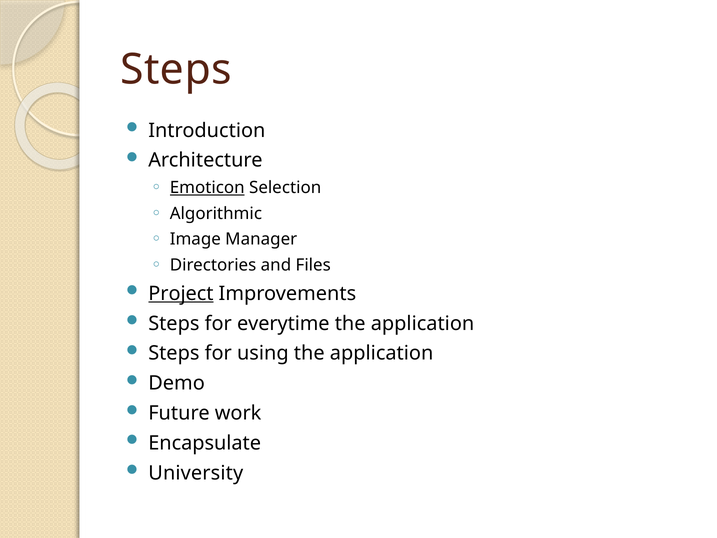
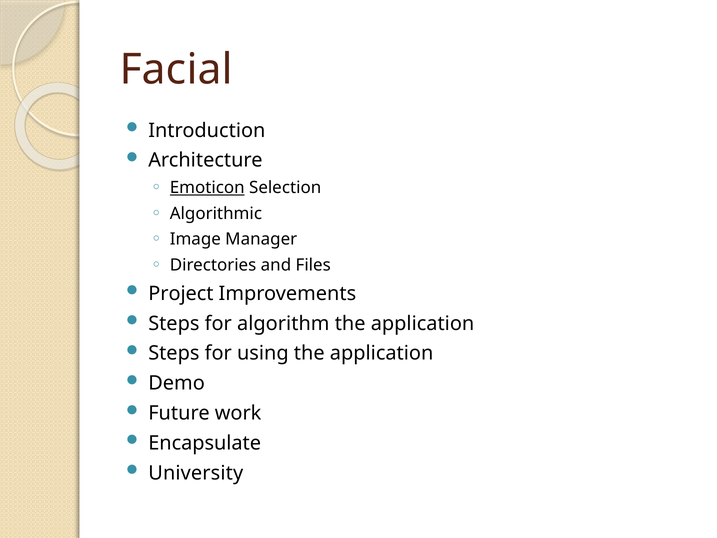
Steps: Steps -> Facial (176, 69)
Project underline: present -> none (181, 293)
everytime: everytime -> algorithm (283, 323)
